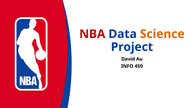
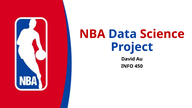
Science colour: orange -> red (162, 34)
